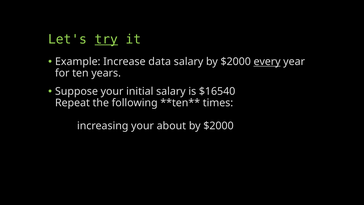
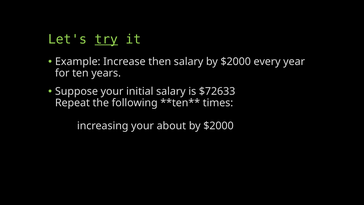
data: data -> then (160, 62)
every underline: present -> none (267, 62)
$16540: $16540 -> $72633 (217, 91)
